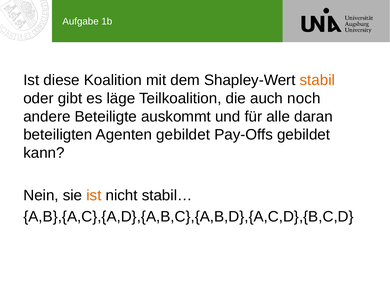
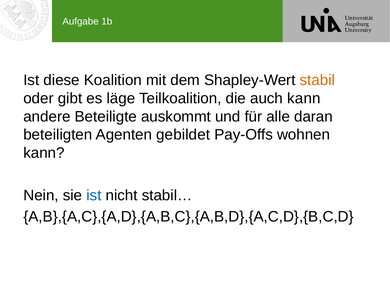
auch noch: noch -> kann (304, 99)
Pay-Offs gebildet: gebildet -> wohnen (304, 135)
ist colour: orange -> blue (94, 196)
